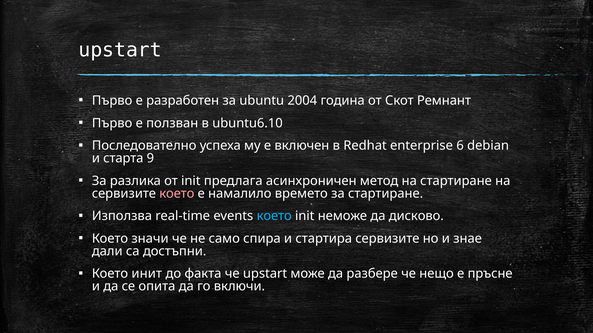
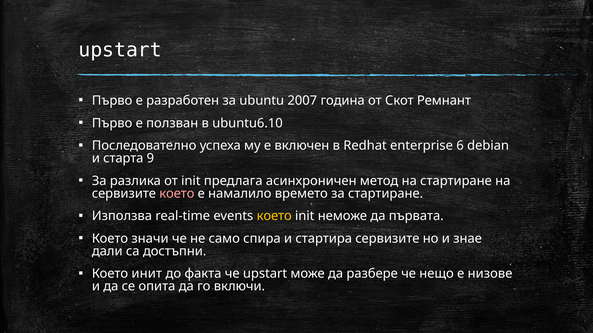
2004: 2004 -> 2007 (302, 101)
което colour: light blue -> yellow (274, 216)
дисково: дисково -> първата (416, 216)
пръсне: пръсне -> низове (490, 274)
